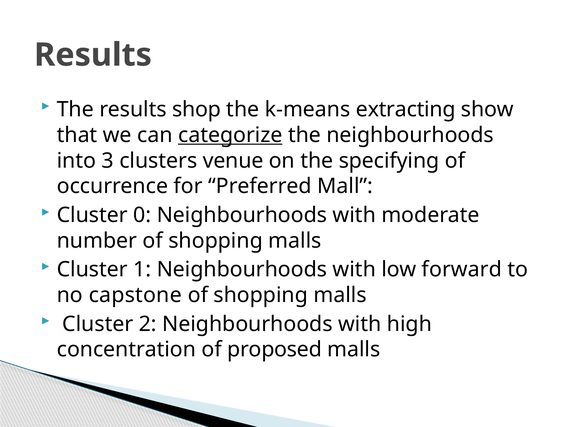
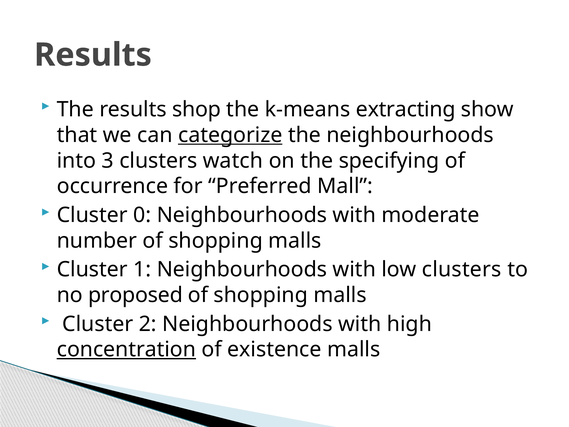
venue: venue -> watch (233, 161)
low forward: forward -> clusters (462, 269)
capstone: capstone -> proposed (135, 295)
concentration underline: none -> present (126, 349)
proposed: proposed -> existence (274, 349)
